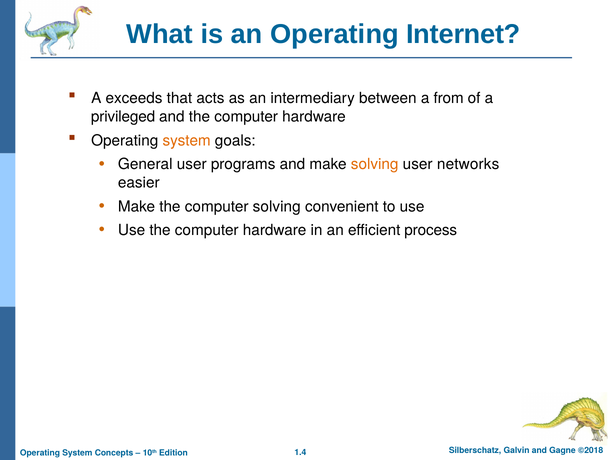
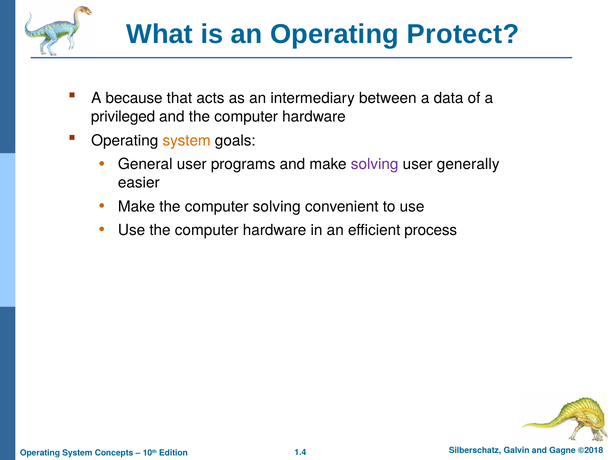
Internet: Internet -> Protect (463, 34)
exceeds: exceeds -> because (134, 98)
from: from -> data (449, 98)
solving colour: orange -> purple (375, 164)
networks: networks -> generally (468, 164)
